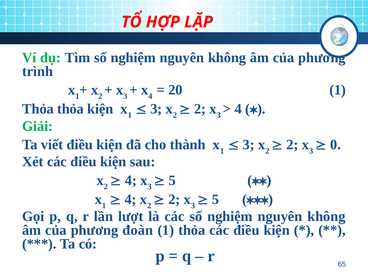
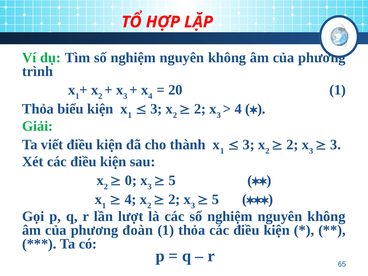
Thỏa thỏa: thỏa -> biểu (70, 109)
0: 0 -> 3 (335, 145)
4: 4 -> 0 (131, 180)
